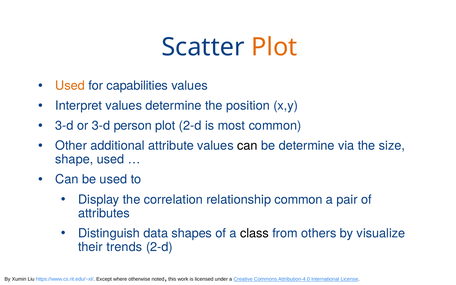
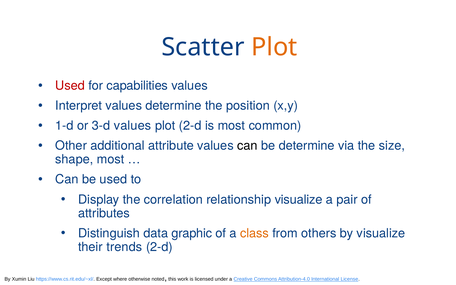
Used colour: orange -> red (70, 86)
3-d: 3-d -> 1-d (64, 126)
3-d person: person -> values (133, 126)
shape used: used -> most (111, 159)
relationship common: common -> visualize (299, 199)
shapes: shapes -> graphic (192, 233)
class colour: black -> orange (255, 233)
